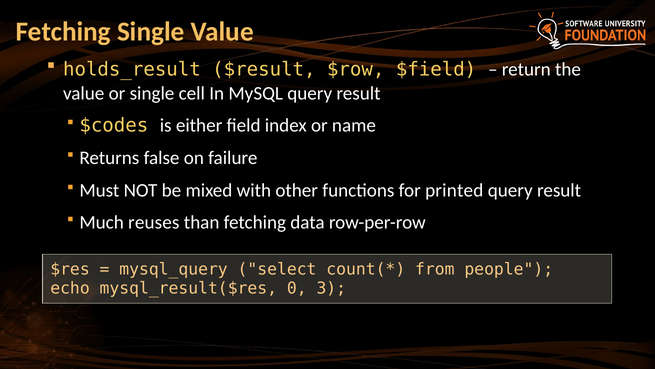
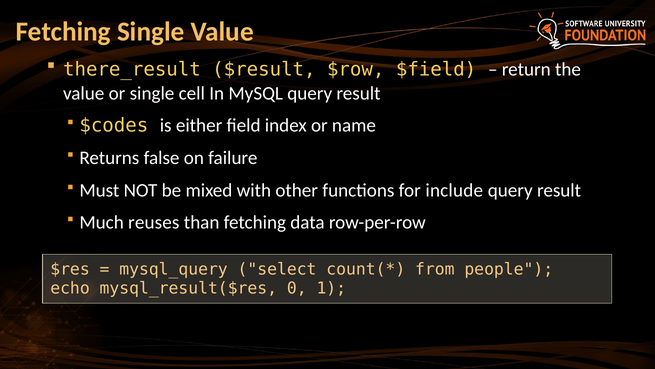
holds_result: holds_result -> there_result (132, 69)
printed: printed -> include (454, 190)
3: 3 -> 1 (331, 288)
